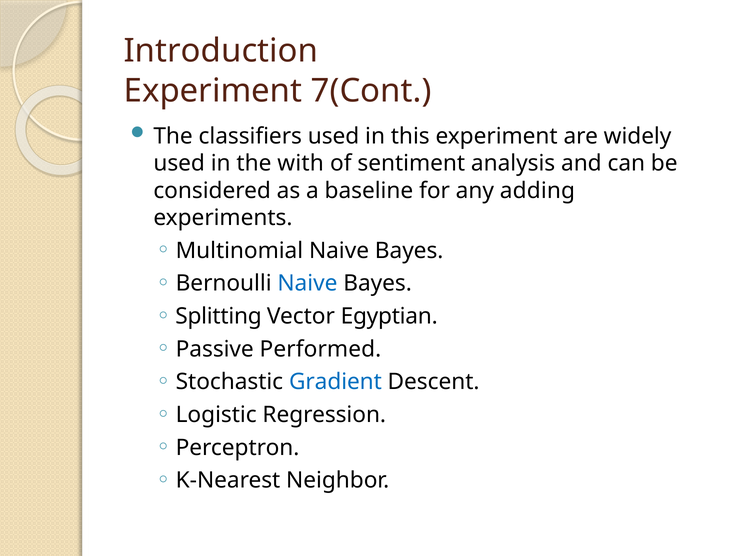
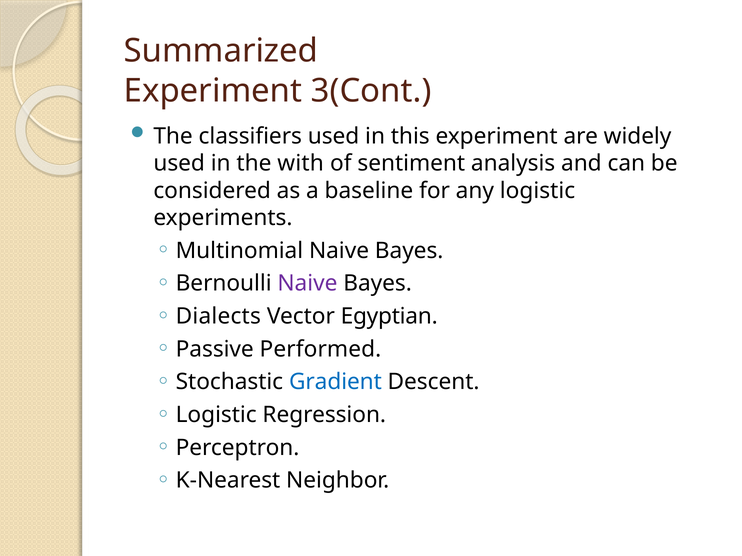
Introduction: Introduction -> Summarized (221, 51)
7(Cont: 7(Cont -> 3(Cont (371, 91)
any adding: adding -> logistic (537, 191)
Naive colour: blue -> purple (307, 284)
Splitting: Splitting -> Dialects (218, 317)
